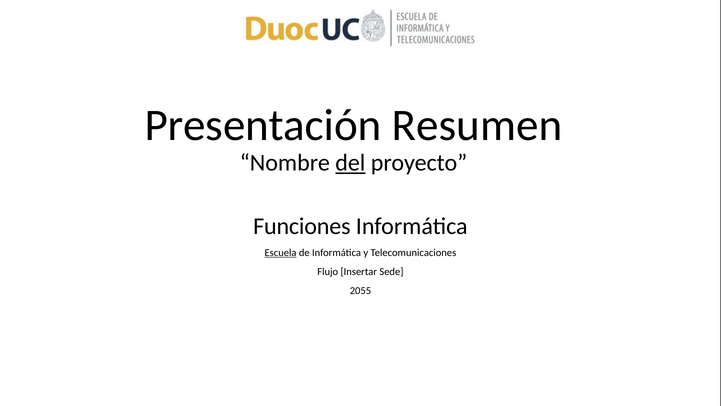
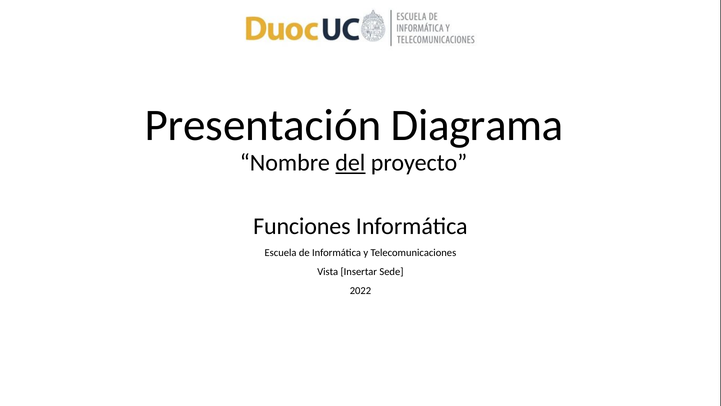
Resumen: Resumen -> Diagrama (477, 125)
Escuela underline: present -> none (281, 253)
Flujo: Flujo -> Vista (328, 271)
2055: 2055 -> 2022 (360, 290)
